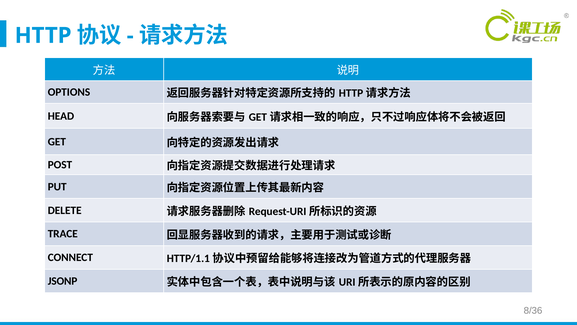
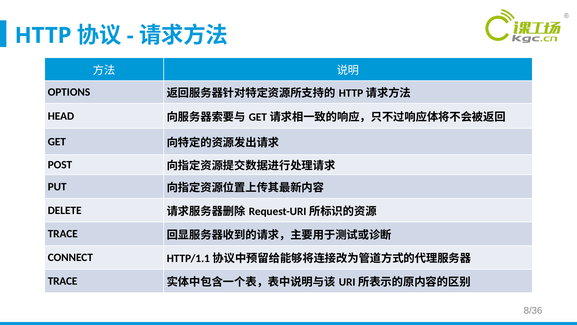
JSONP: JSONP -> TRACE (63, 281)
